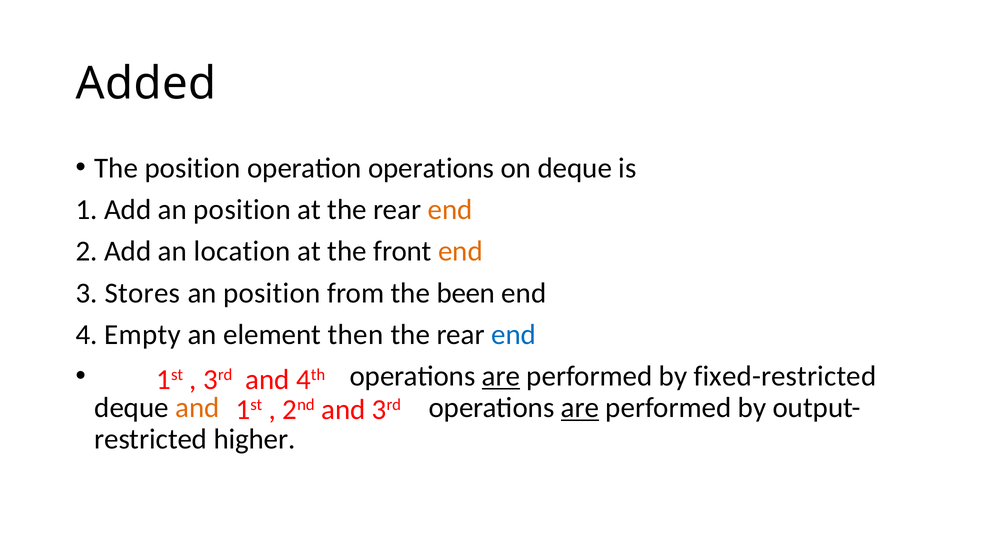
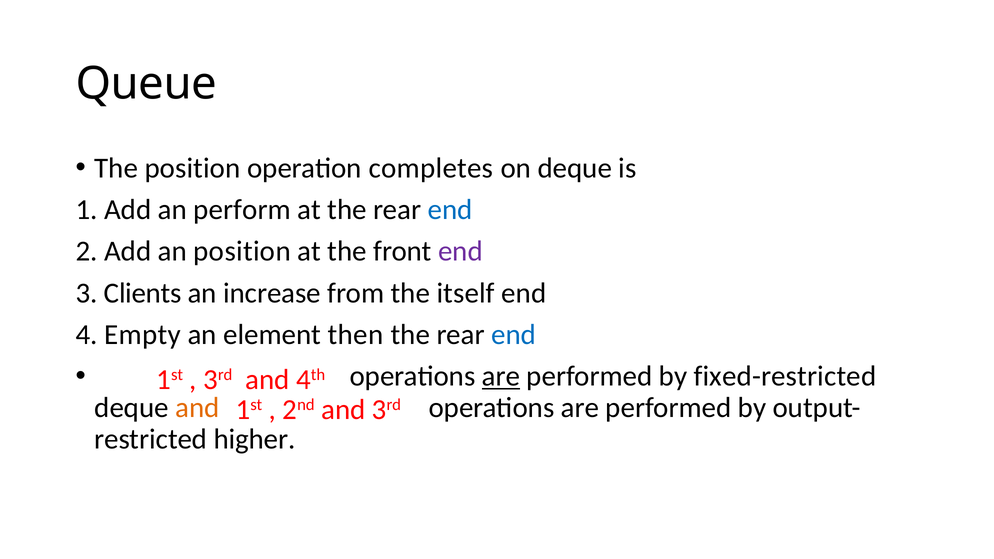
Added: Added -> Queue (146, 83)
operation operations: operations -> completes (431, 168)
Add an position: position -> perform (242, 210)
end colour: orange -> blue (450, 210)
an location: location -> position (242, 251)
end colour: orange -> purple (460, 251)
Stores: Stores -> Clients (143, 293)
position: position -> increase (272, 293)
been: been -> itself (466, 293)
are underline: present -> none (580, 408)
